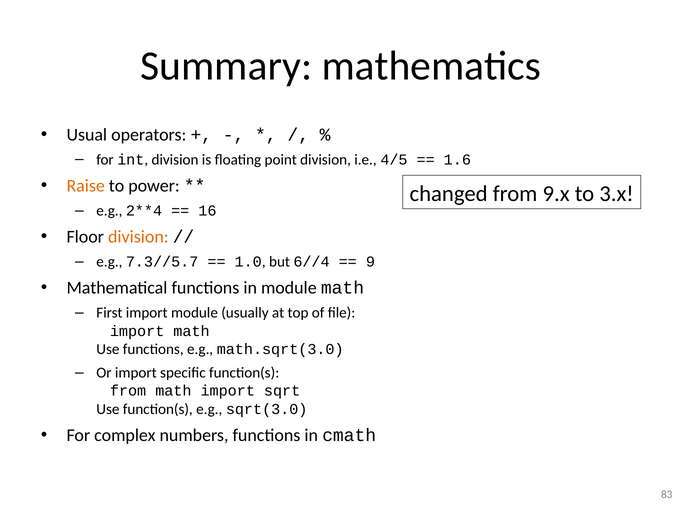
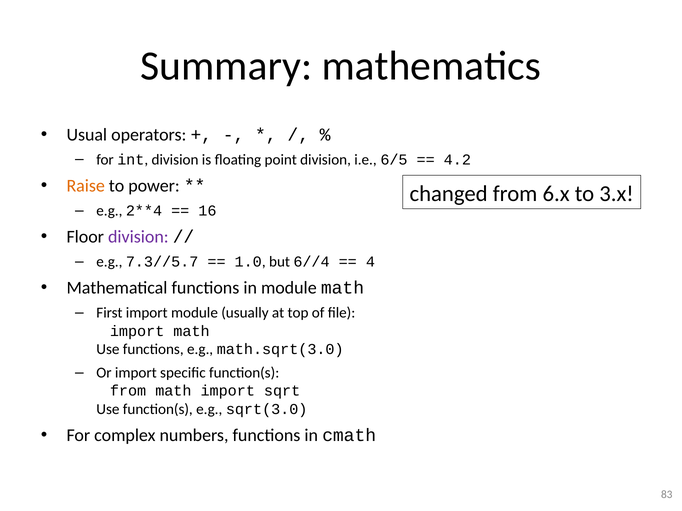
4/5: 4/5 -> 6/5 (394, 160)
1.6: 1.6 -> 4.2 (457, 160)
9.x: 9.x -> 6.x (556, 194)
division colour: orange -> purple (138, 237)
9: 9 -> 4 (370, 262)
